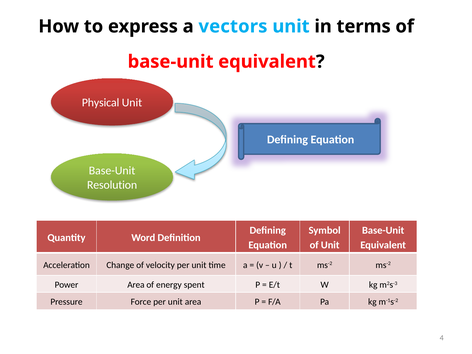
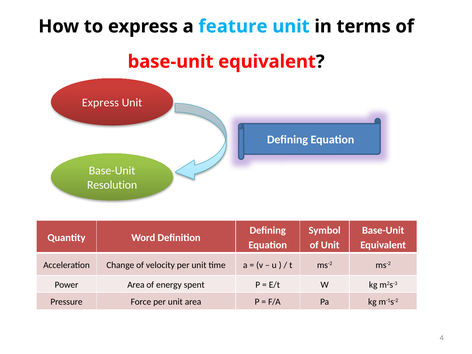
vectors: vectors -> feature (233, 26)
Physical: Physical -> Express (100, 103)
